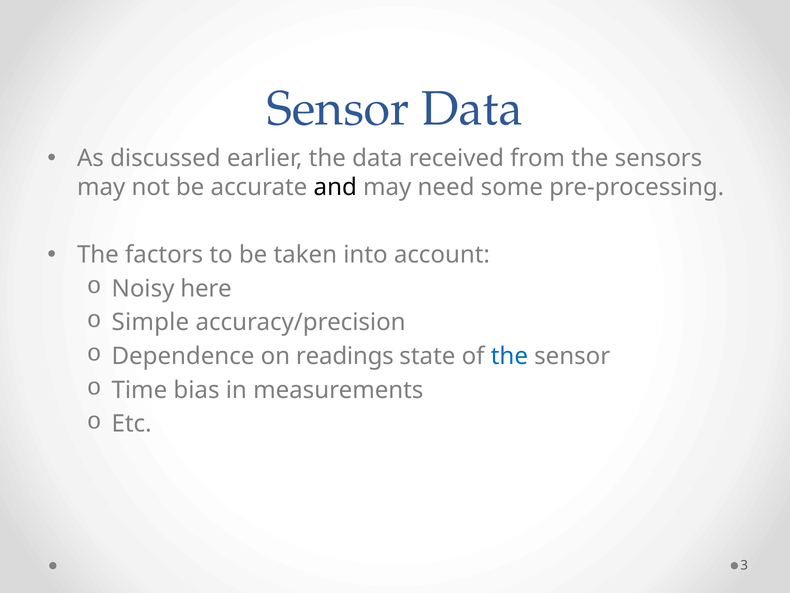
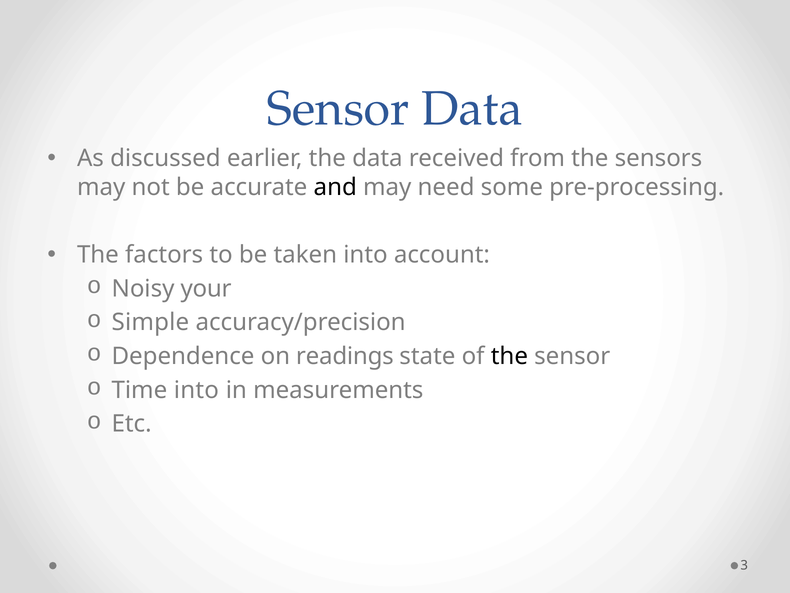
here: here -> your (206, 289)
the colour: blue -> black (509, 356)
Time bias: bias -> into (196, 390)
